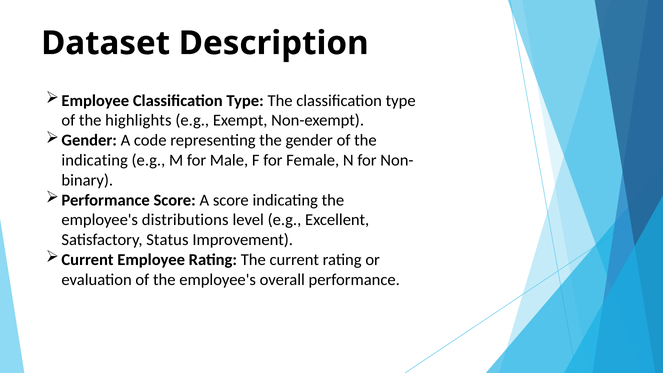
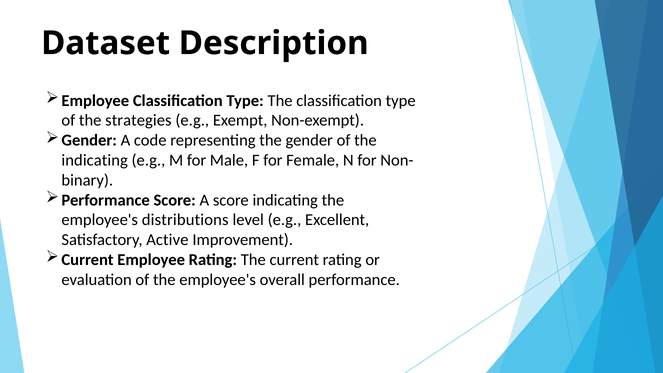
highlights: highlights -> strategies (138, 120)
Status: Status -> Active (167, 240)
